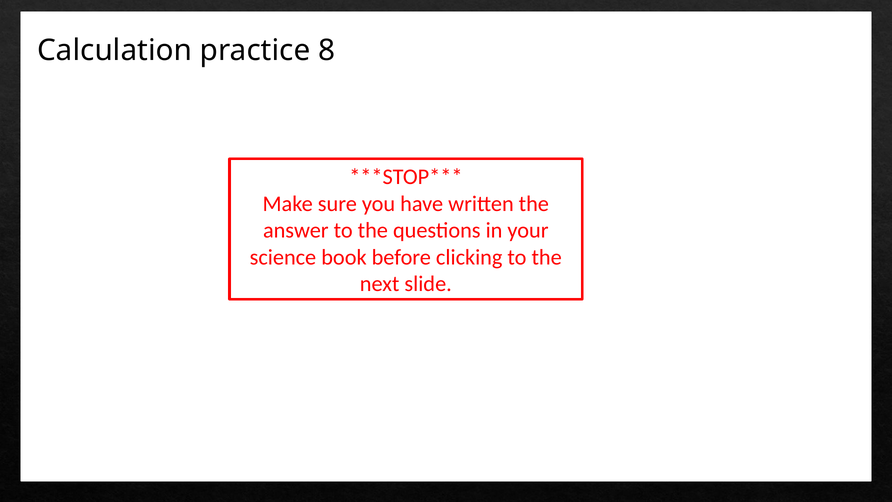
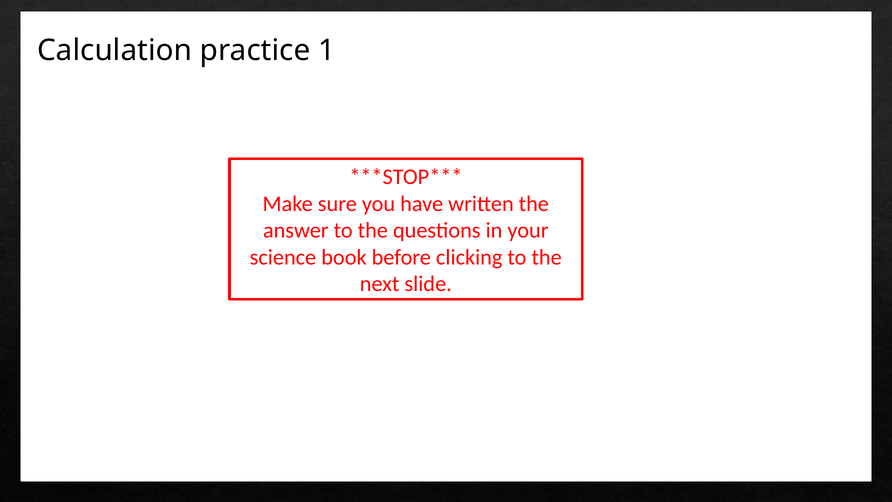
8: 8 -> 1 (327, 50)
